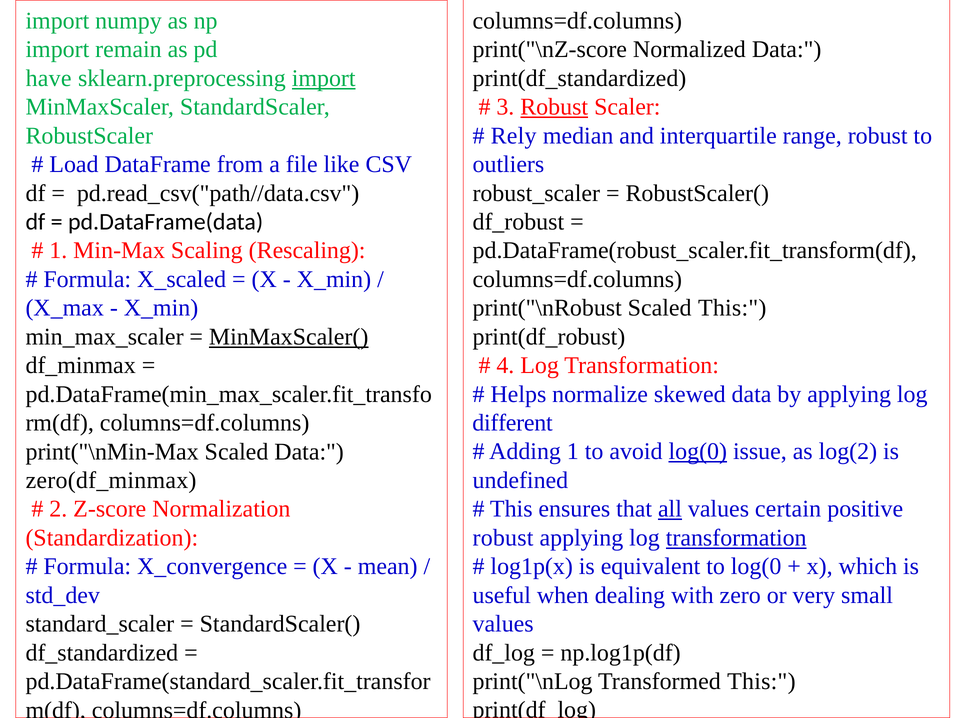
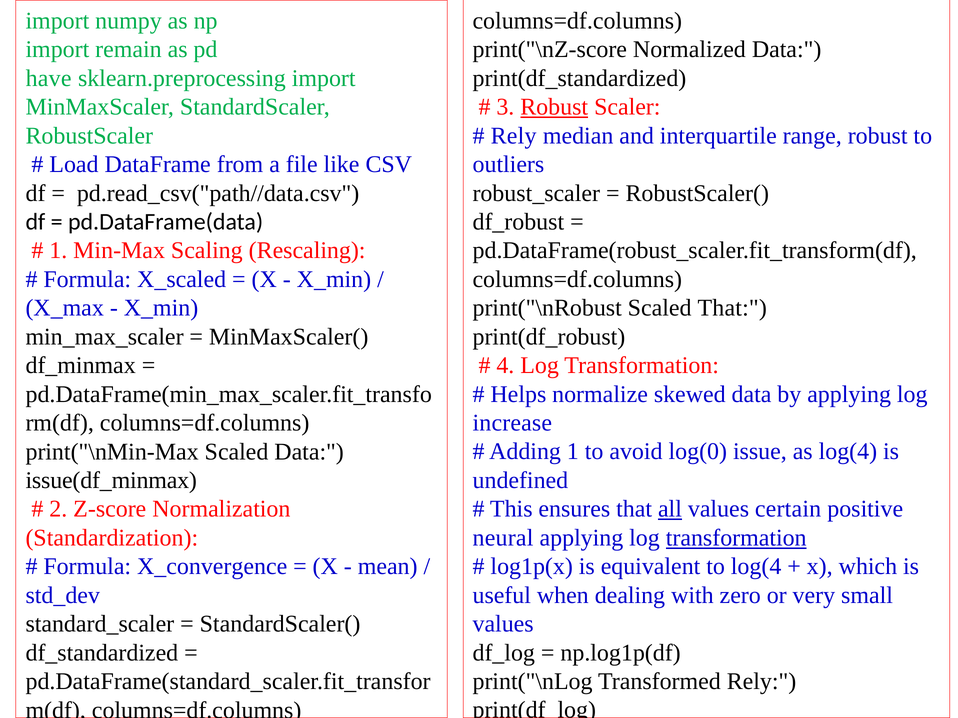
import underline: present -> none (324, 78)
Scaled This: This -> That (732, 308)
MinMaxScaler( underline: present -> none (289, 337)
different: different -> increase (512, 423)
log(0 underline: present -> none (698, 452)
as log(2: log(2 -> log(4 (848, 452)
zero(df_minmax: zero(df_minmax -> issue(df_minmax (111, 481)
robust: robust -> neural (503, 538)
to log(0: log(0 -> log(4 (756, 567)
Transformed This: This -> Rely (762, 682)
